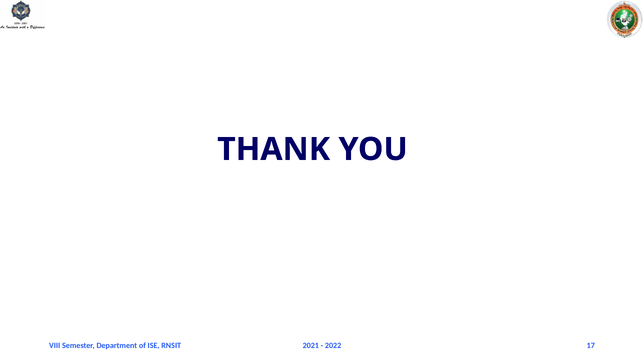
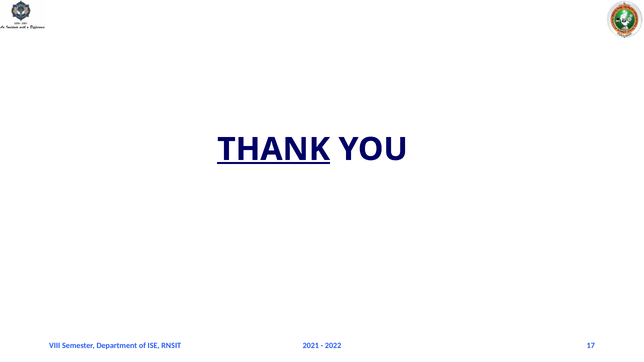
THANK underline: none -> present (274, 149)
